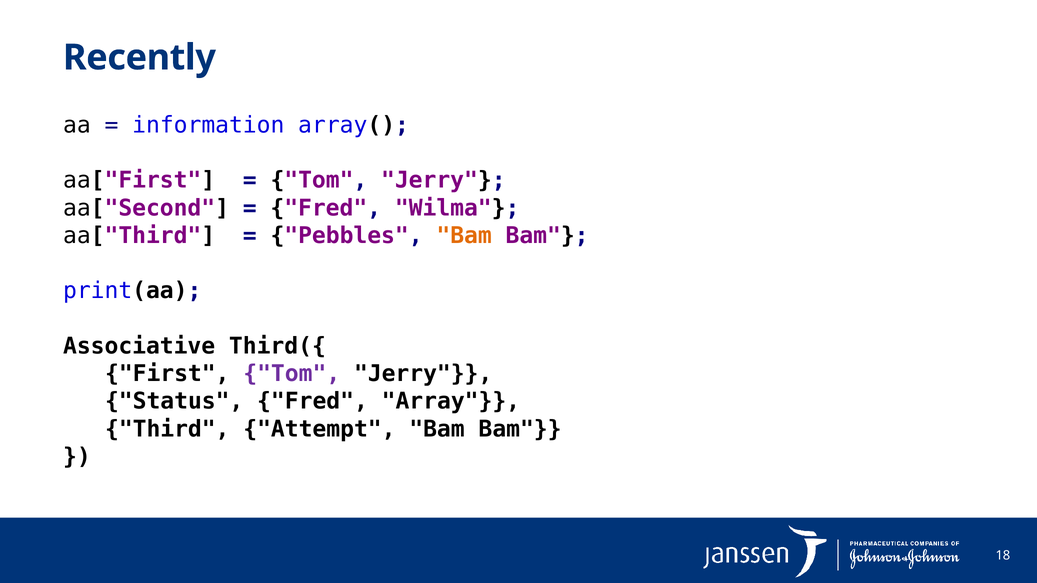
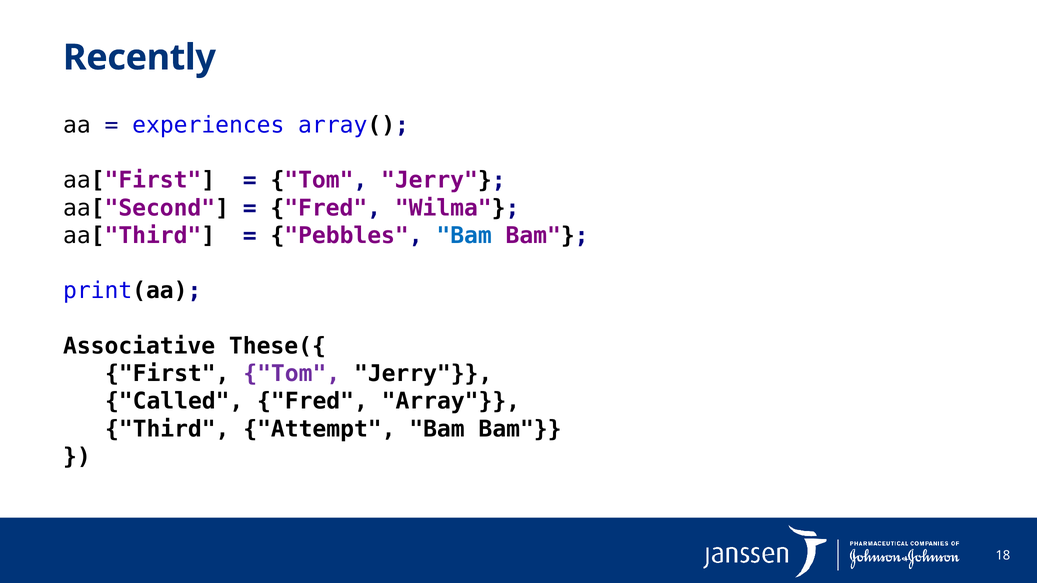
information: information -> experiences (208, 125)
Bam colour: orange -> blue (464, 236)
Third({: Third({ -> These({ (277, 346)
Status: Status -> Called (174, 402)
